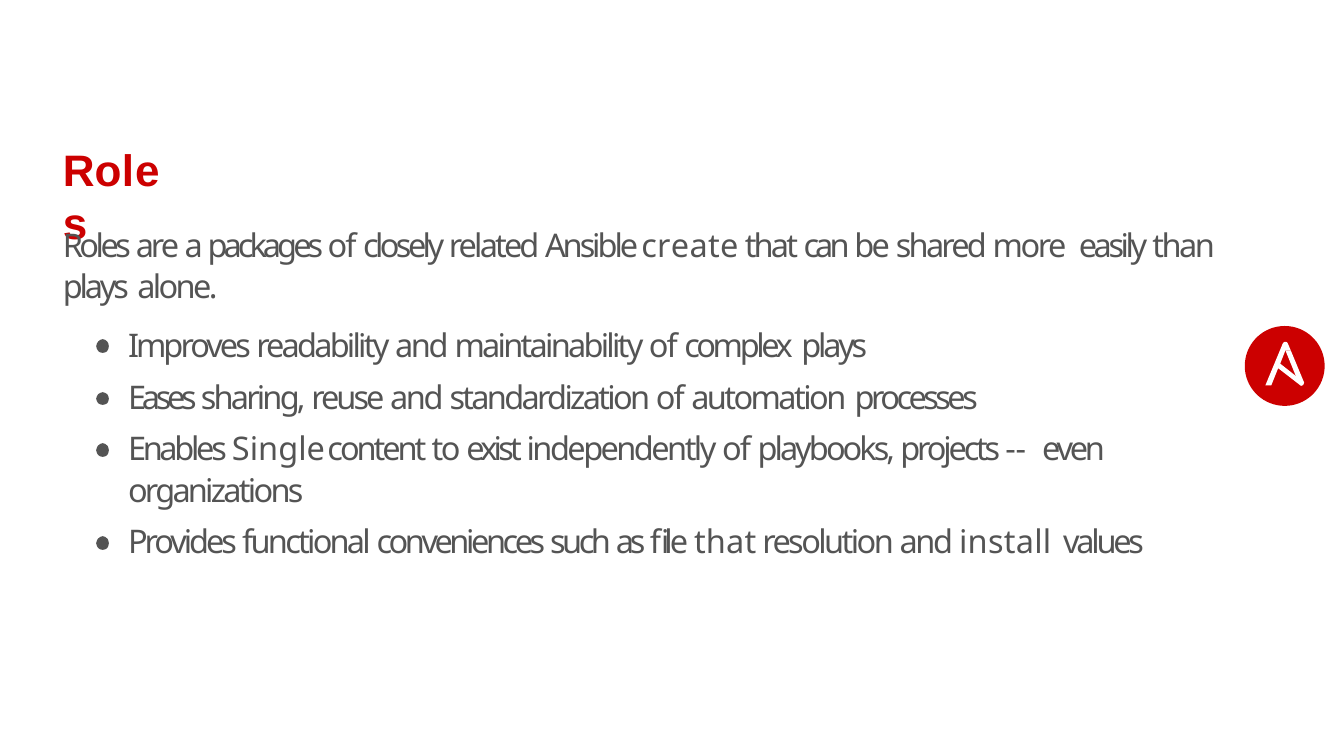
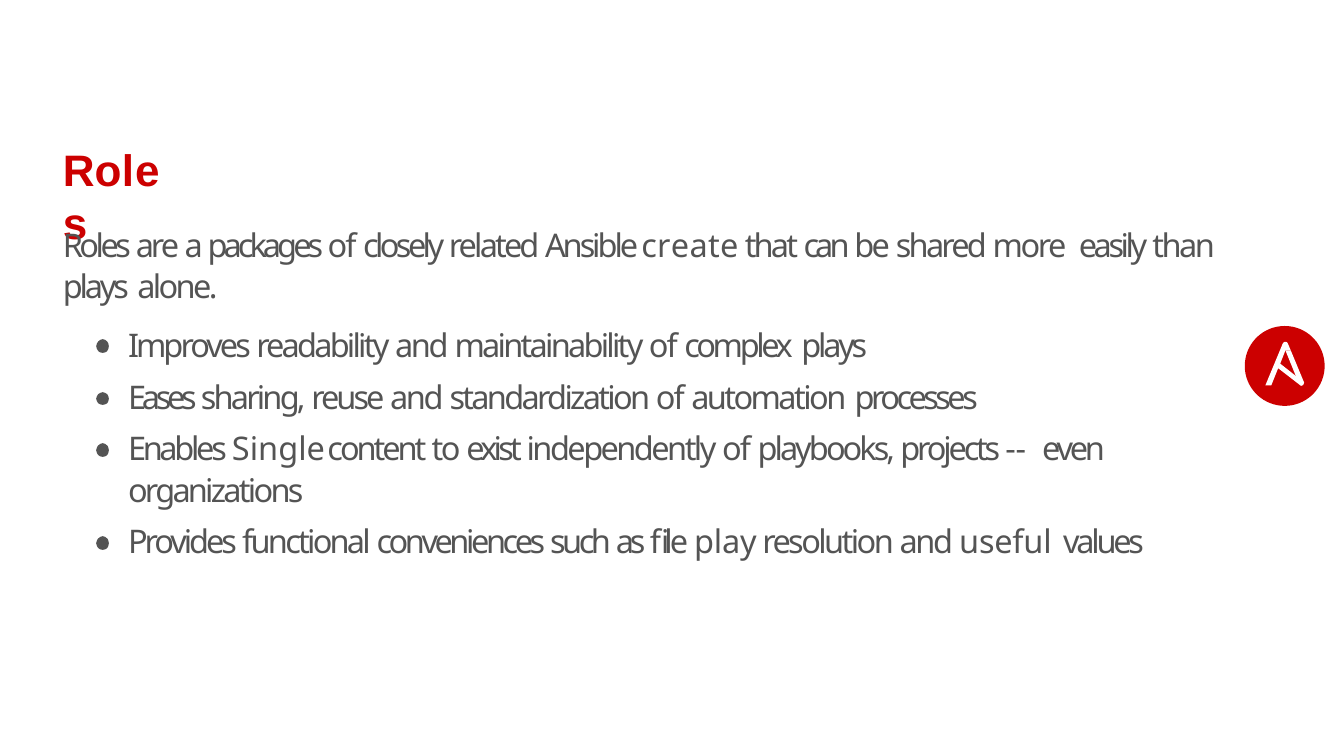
file that: that -> play (725, 543)
install: install -> useful (1005, 543)
